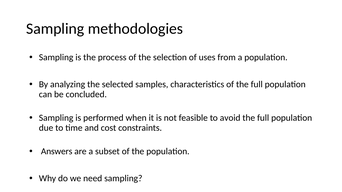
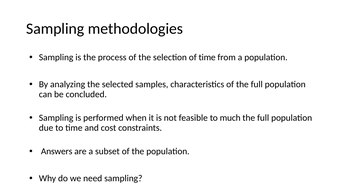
of uses: uses -> time (207, 57)
avoid: avoid -> much (230, 118)
